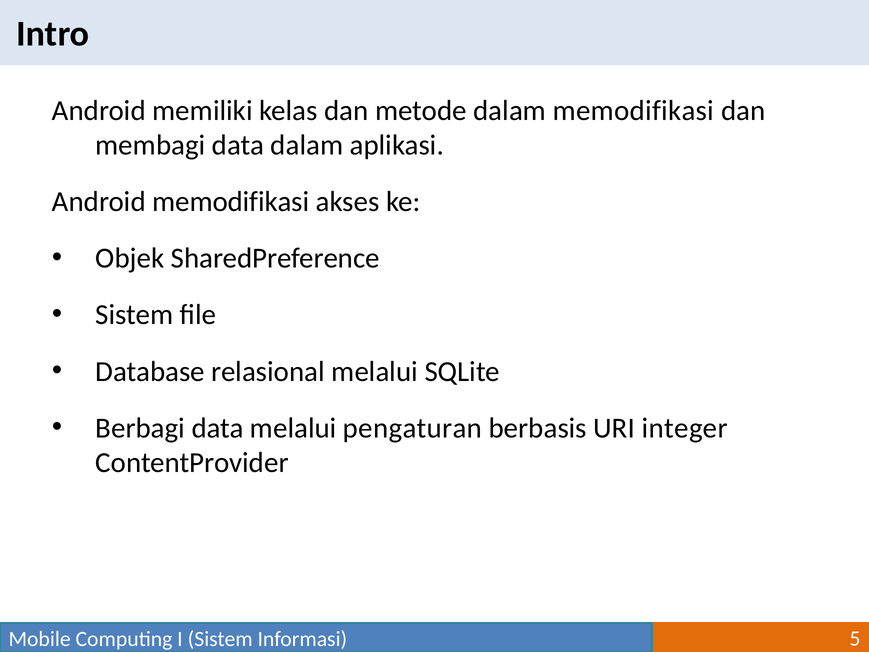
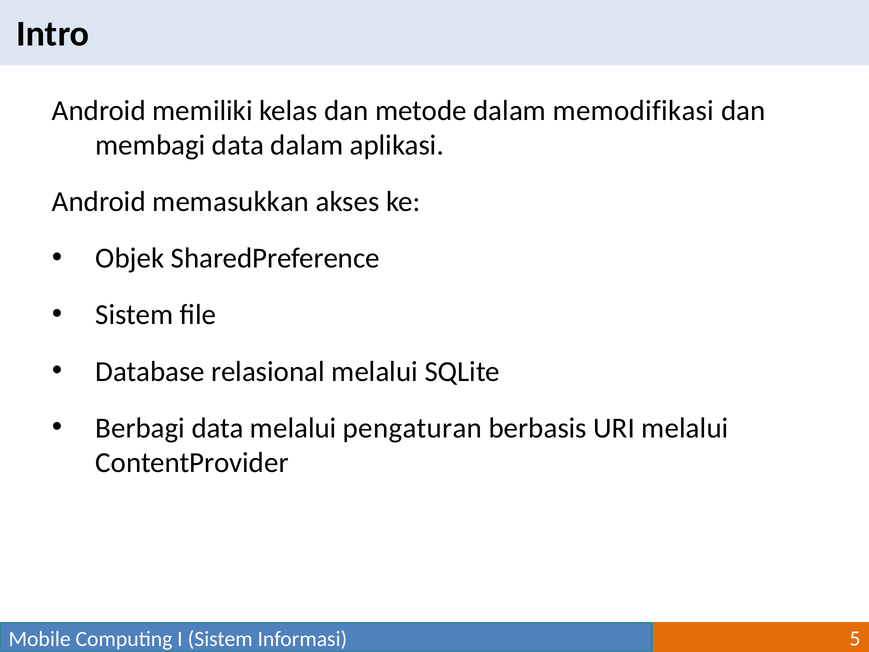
Android memodifikasi: memodifikasi -> memasukkan (231, 202)
URI integer: integer -> melalui (685, 428)
